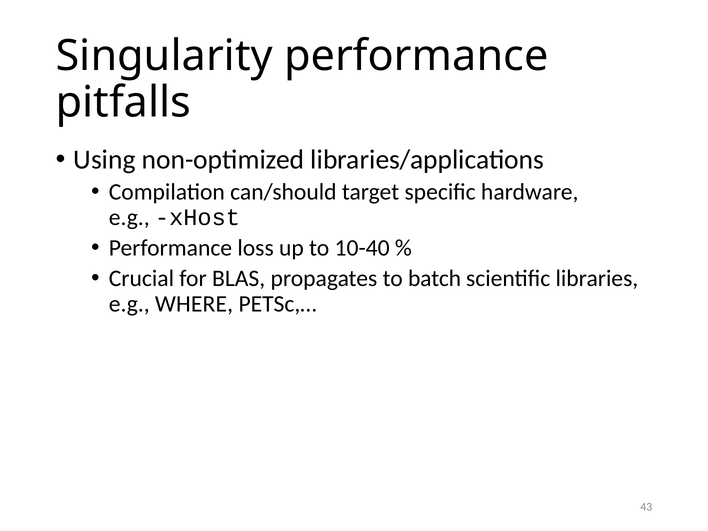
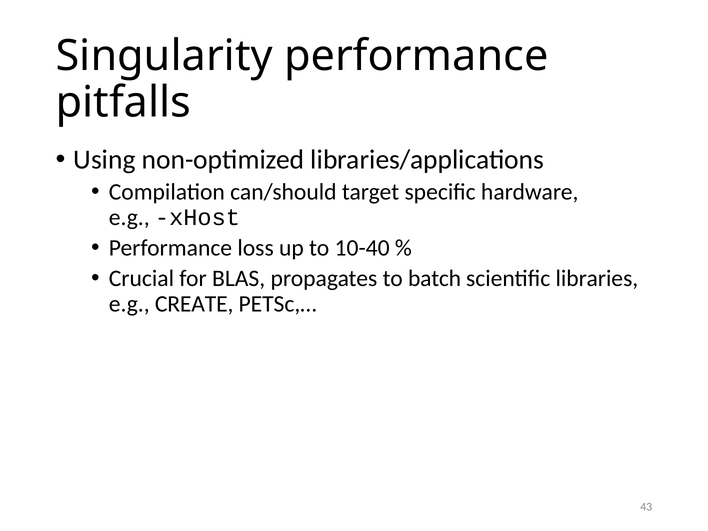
WHERE: WHERE -> CREATE (194, 304)
